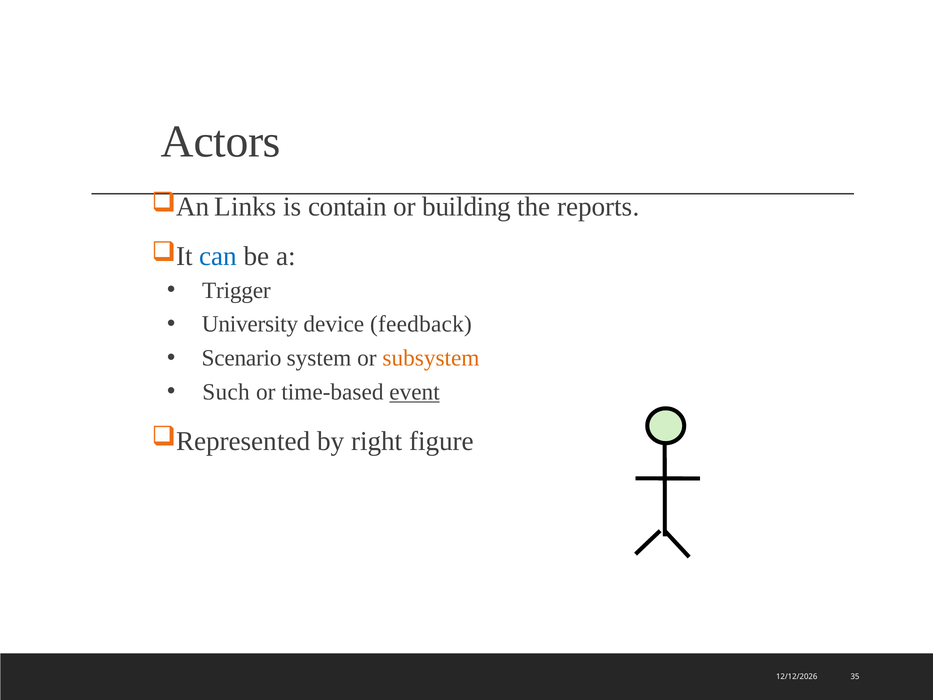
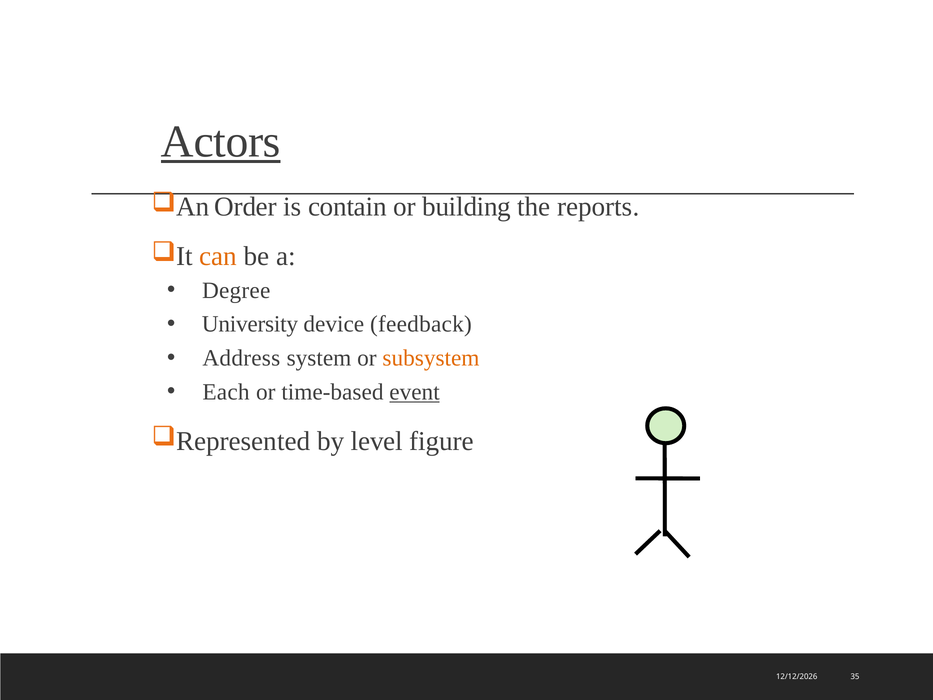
Actors underline: none -> present (221, 142)
Links: Links -> Order (246, 207)
can colour: blue -> orange (218, 256)
Trigger: Trigger -> Degree (236, 290)
Scenario: Scenario -> Address (241, 358)
Such: Such -> Each (226, 392)
right: right -> level (377, 441)
